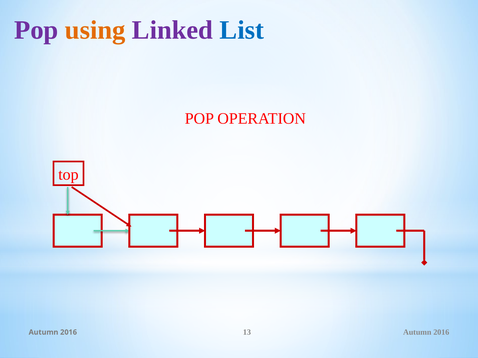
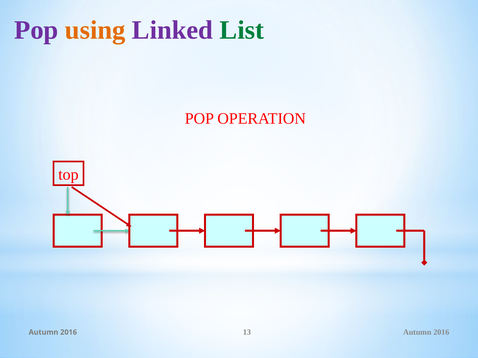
List colour: blue -> green (242, 30)
